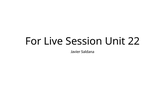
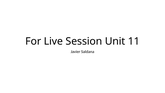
22: 22 -> 11 (134, 41)
